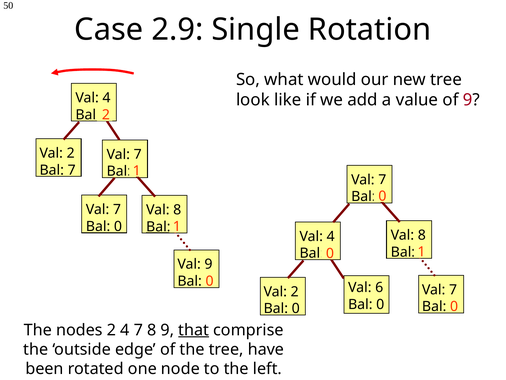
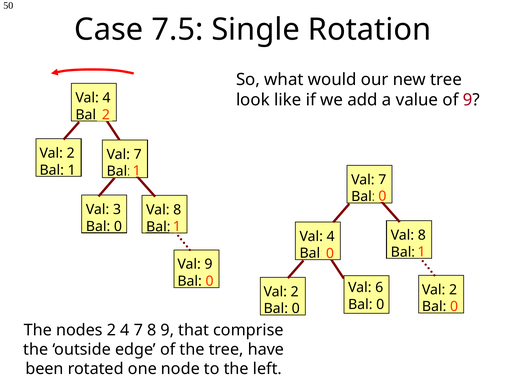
2.9: 2.9 -> 7.5 (177, 30)
Bal 7: 7 -> 1 (72, 170)
7: 7 -> 3 (117, 209)
7: 7 -> 2 (453, 289)
that underline: present -> none (194, 330)
